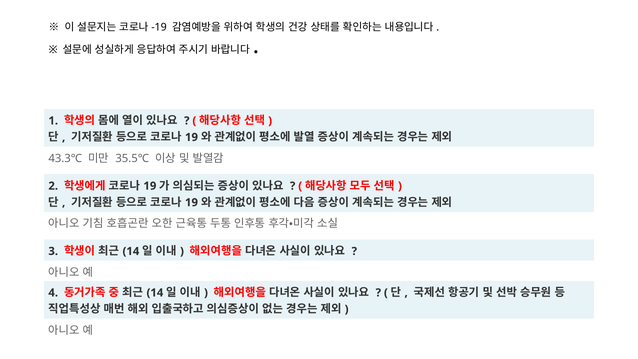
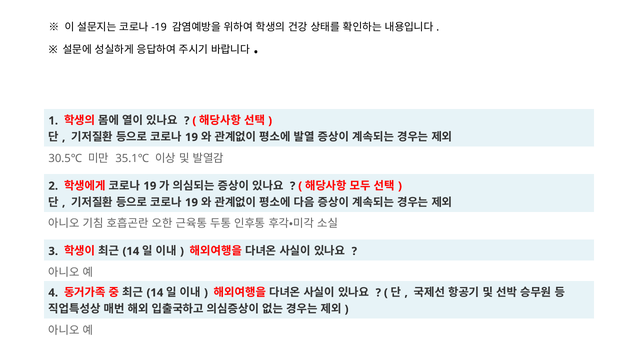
43.3℃: 43.3℃ -> 30.5℃ (65, 158)
35.5℃: 35.5℃ -> 35.1℃ (132, 158)
